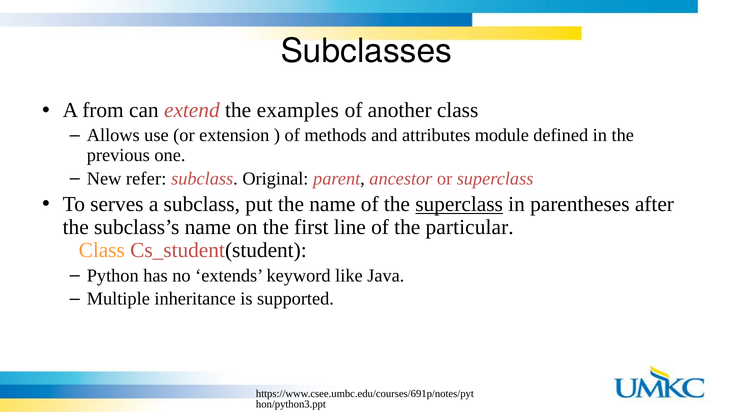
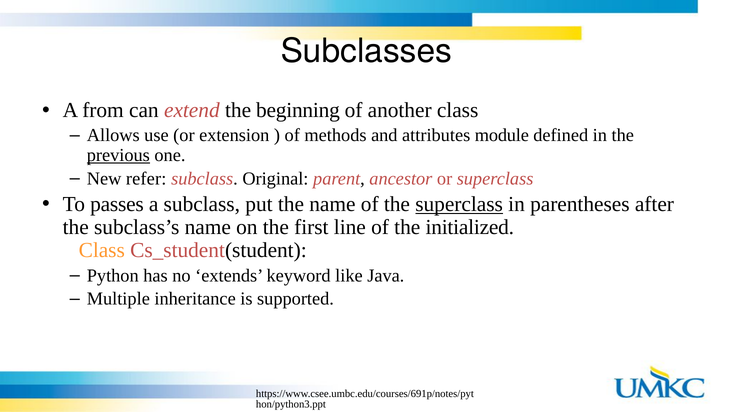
examples: examples -> beginning (298, 110)
previous underline: none -> present (118, 155)
serves: serves -> passes (117, 204)
particular: particular -> initialized (470, 228)
